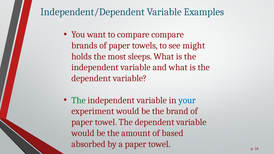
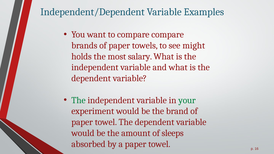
sleeps: sleeps -> salary (140, 56)
your colour: blue -> green (187, 100)
based: based -> sleeps (173, 133)
